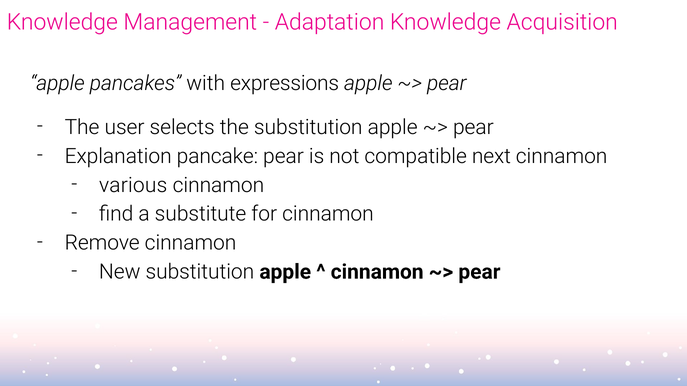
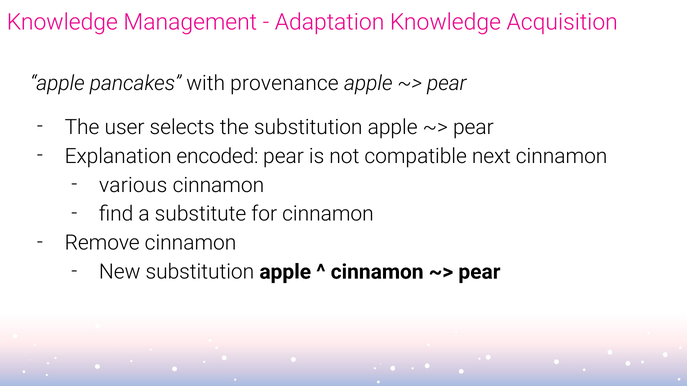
expressions: expressions -> provenance (284, 83)
pancake: pancake -> encoded (217, 156)
